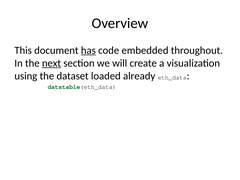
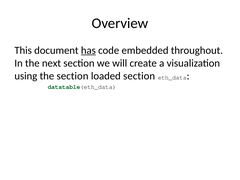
next underline: present -> none (51, 63)
the dataset: dataset -> section (73, 76)
loaded already: already -> section (139, 76)
